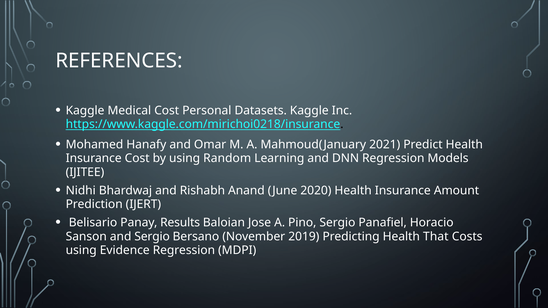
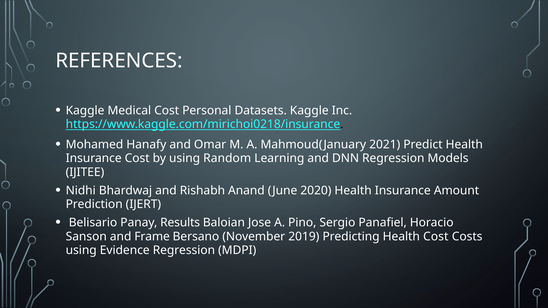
and Sergio: Sergio -> Frame (152, 237)
Health That: That -> Cost (436, 237)
